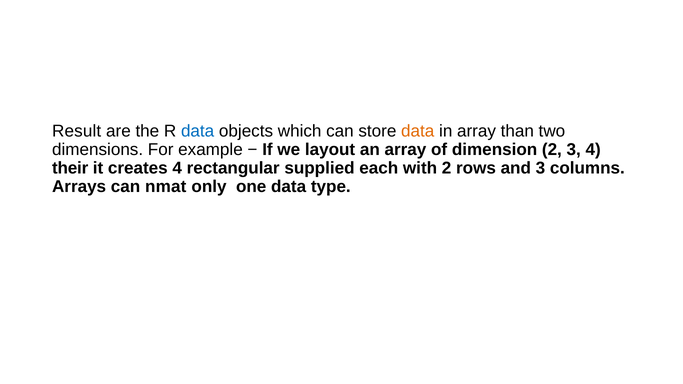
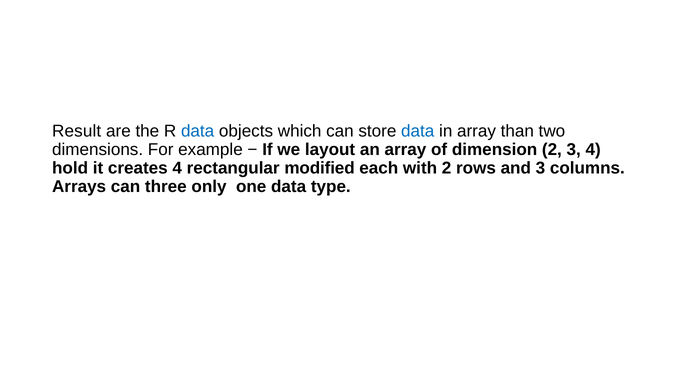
data colour: orange -> blue (418, 131)
their: their -> hold (70, 168)
supplied: supplied -> modified (320, 168)
nmat: nmat -> three (166, 187)
